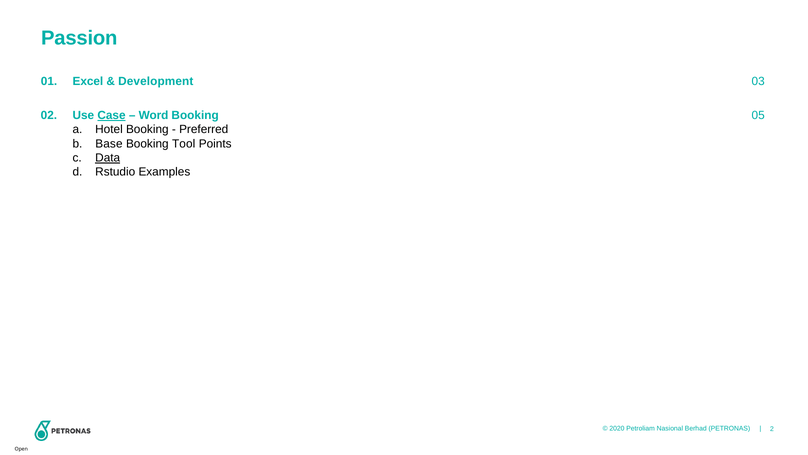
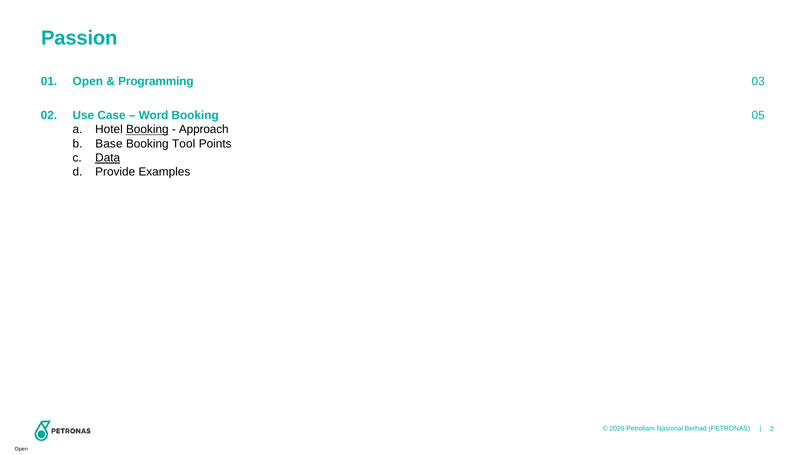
Excel: Excel -> Open (88, 81)
Development: Development -> Programming (156, 81)
Case underline: present -> none (112, 115)
Booking underline: none -> present (147, 129)
Preferred: Preferred -> Approach (204, 129)
Rstudio: Rstudio -> Provide (115, 172)
